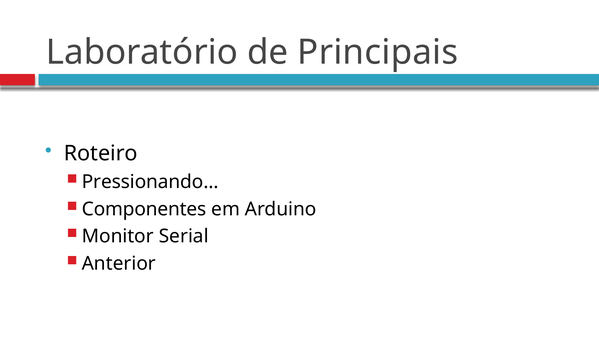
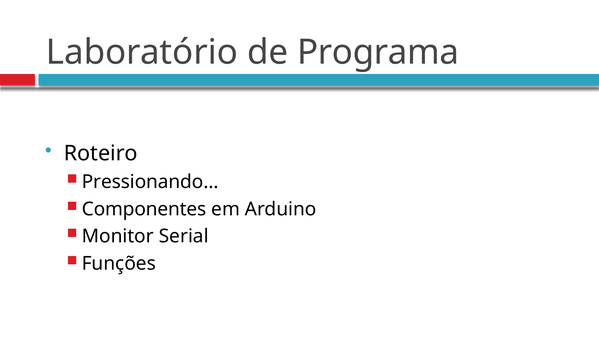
Principais: Principais -> Programa (378, 52)
Anterior: Anterior -> Funções (119, 263)
